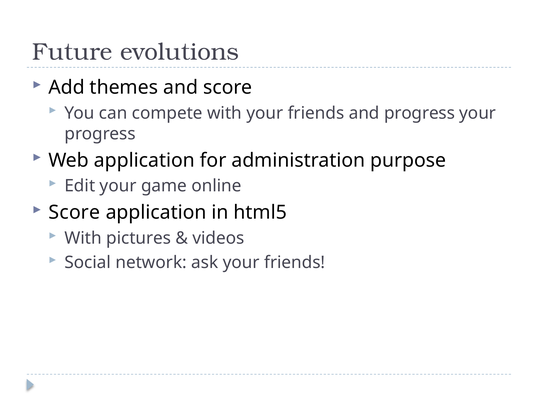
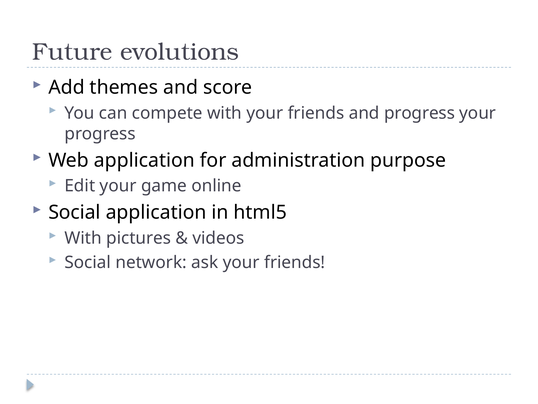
Score: Score -> Social (75, 212)
